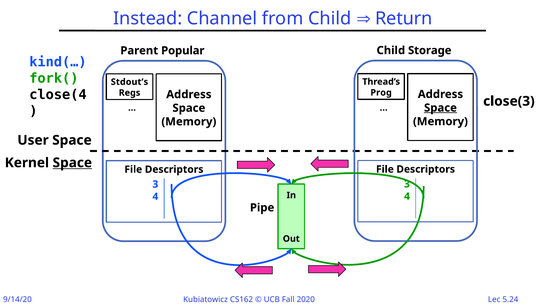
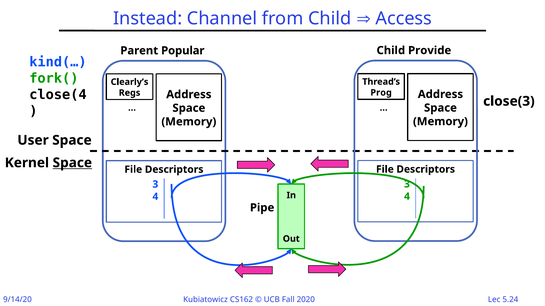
Return: Return -> Access (404, 19)
Storage: Storage -> Provide (430, 50)
Stdout’s: Stdout’s -> Clearly’s (130, 82)
Space underline: present -> none (440, 108)
